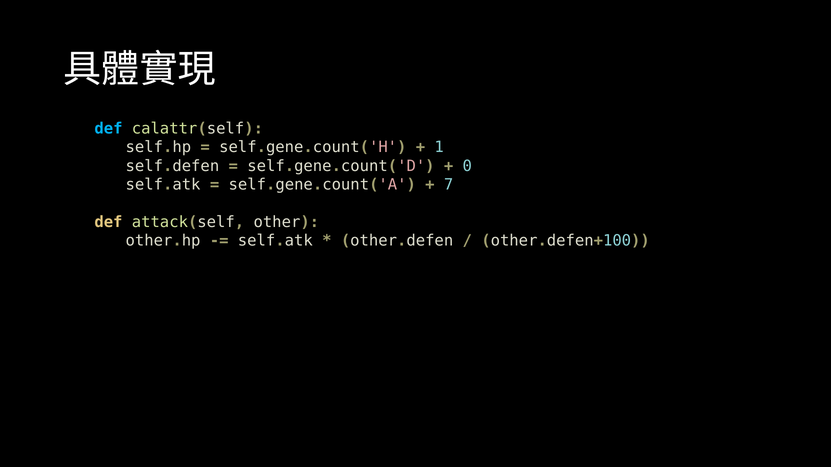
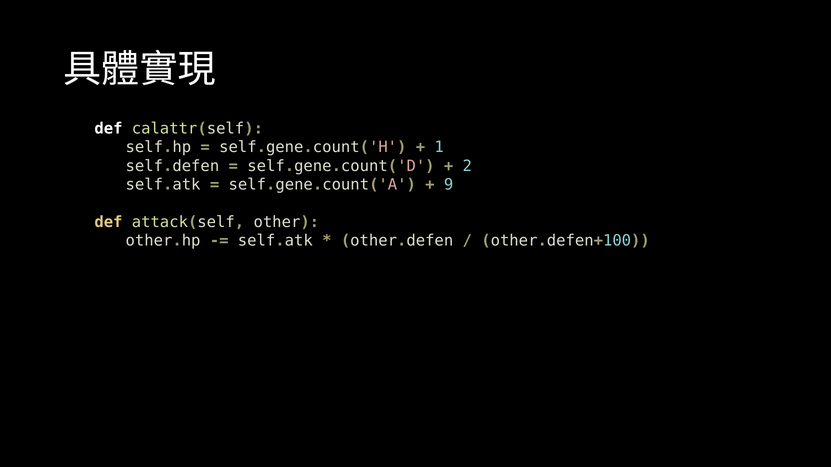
def colour: light blue -> white (108, 129)
0: 0 -> 2 (467, 166)
7: 7 -> 9 (449, 185)
